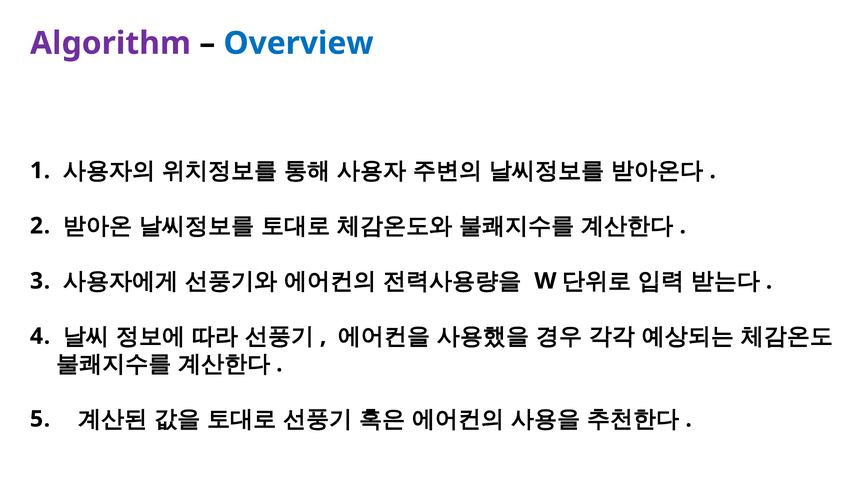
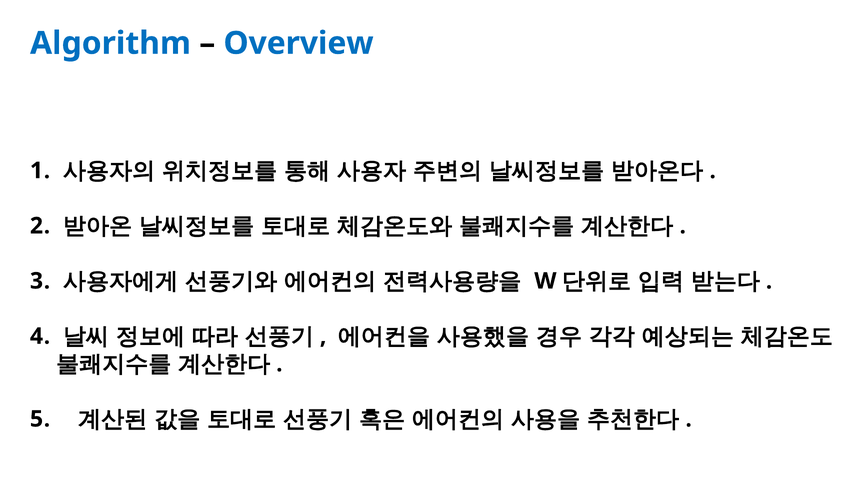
Algorithm colour: purple -> blue (111, 43)
